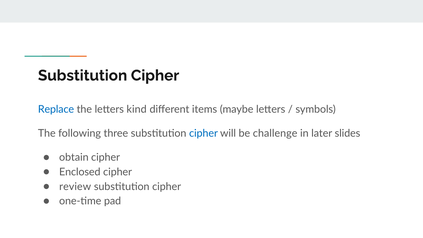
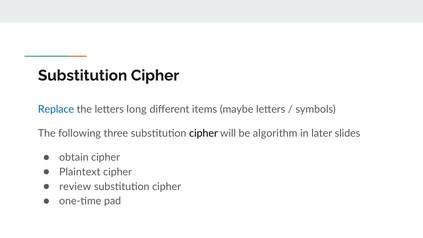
kind: kind -> long (137, 109)
cipher colour: blue -> black (203, 133)
challenge: challenge -> algorithm (275, 133)
Enclosed: Enclosed -> Plaintext (80, 172)
